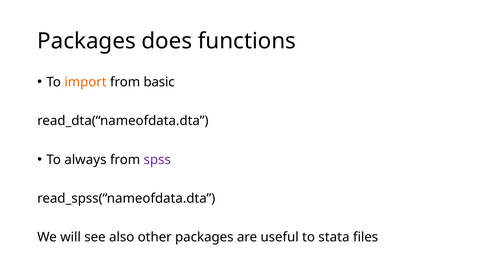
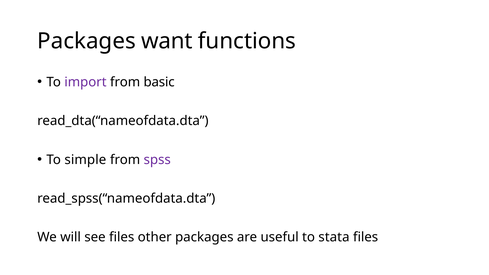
does: does -> want (167, 41)
import colour: orange -> purple (85, 82)
always: always -> simple (85, 160)
see also: also -> files (122, 237)
